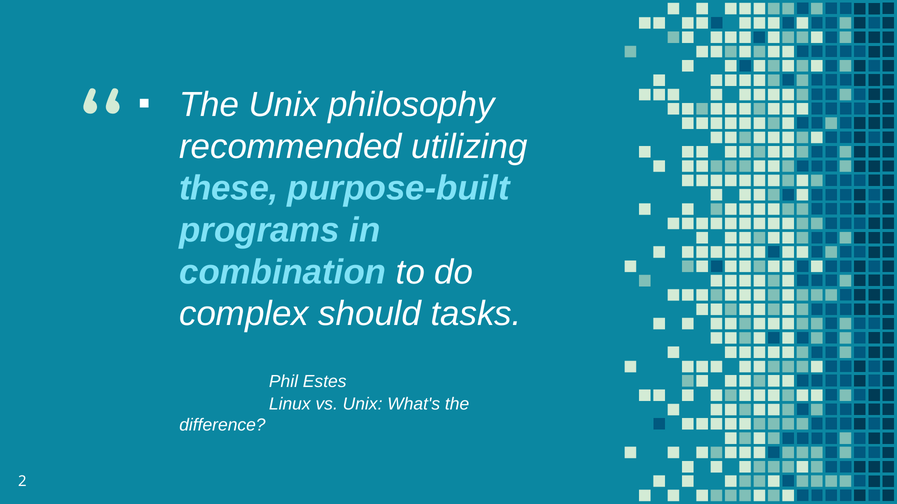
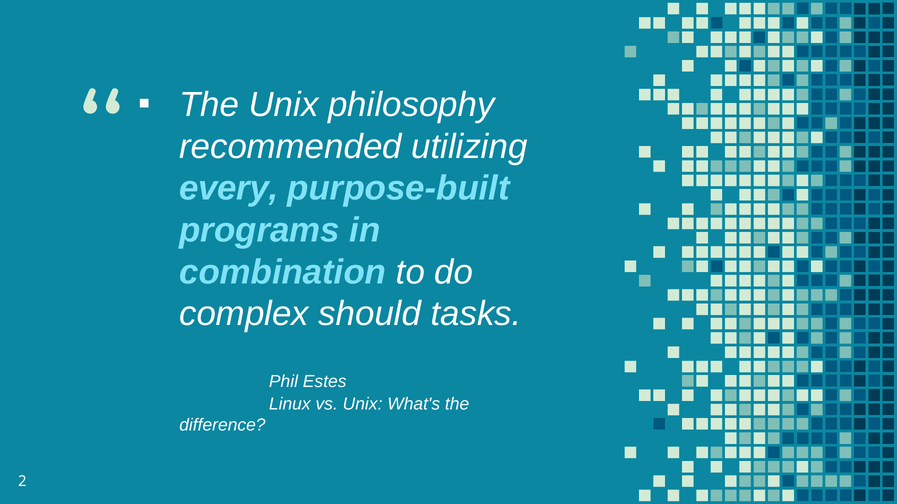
these: these -> every (229, 189)
